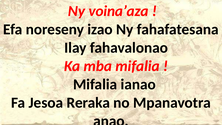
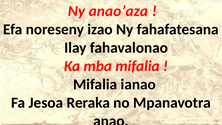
voina’aza: voina’aza -> anao’aza (118, 11)
